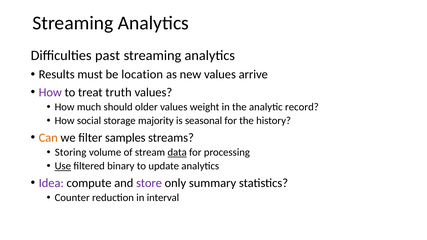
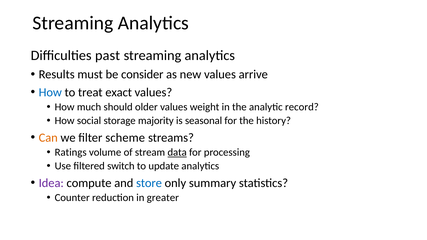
location: location -> consider (142, 74)
How colour: purple -> blue (50, 92)
truth: truth -> exact (119, 92)
samples: samples -> scheme (125, 138)
Storing: Storing -> Ratings (71, 153)
Use underline: present -> none (63, 166)
binary: binary -> switch (121, 166)
store colour: purple -> blue (149, 183)
interval: interval -> greater (163, 198)
